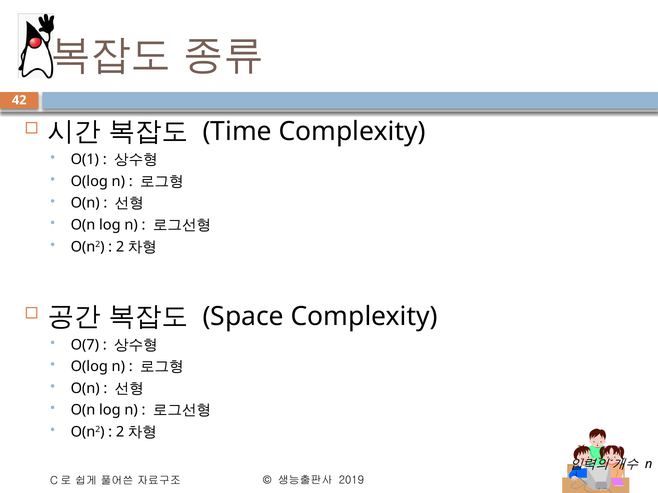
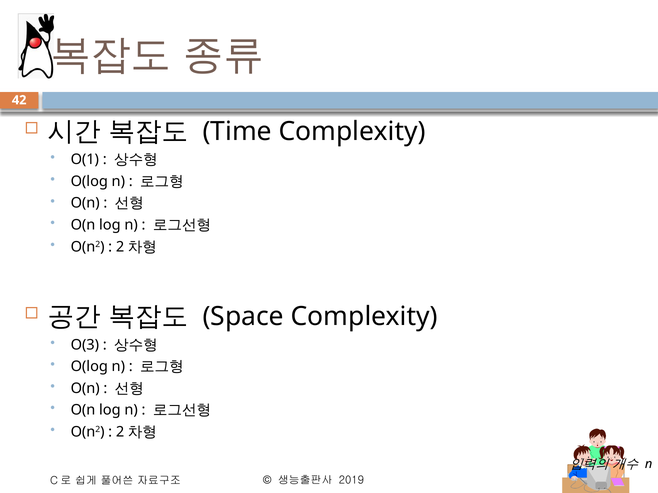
O(7: O(7 -> O(3 (85, 345)
